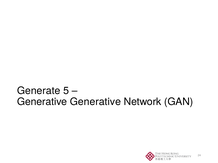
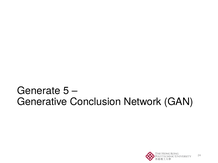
Generative Generative: Generative -> Conclusion (95, 102)
